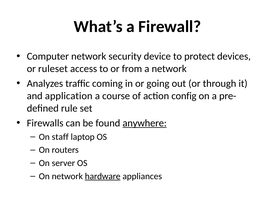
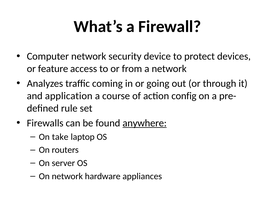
ruleset: ruleset -> feature (53, 69)
staff: staff -> take (60, 137)
hardware underline: present -> none (103, 176)
